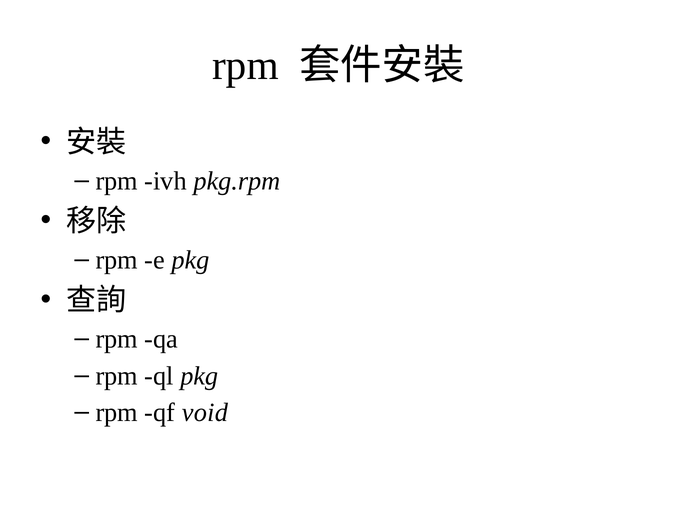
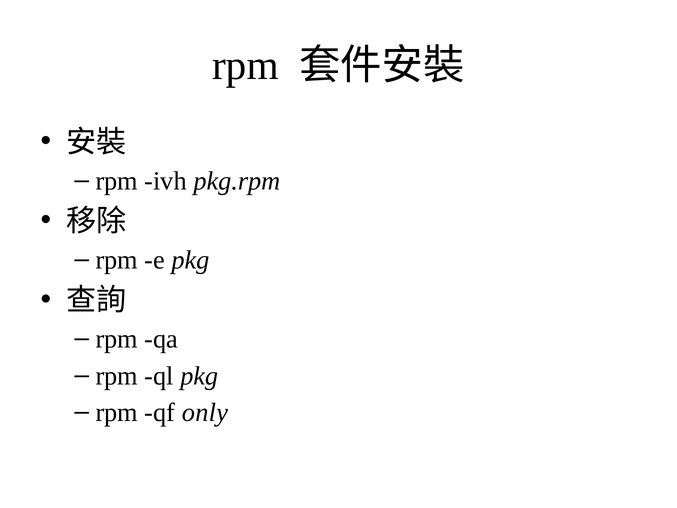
void: void -> only (205, 412)
